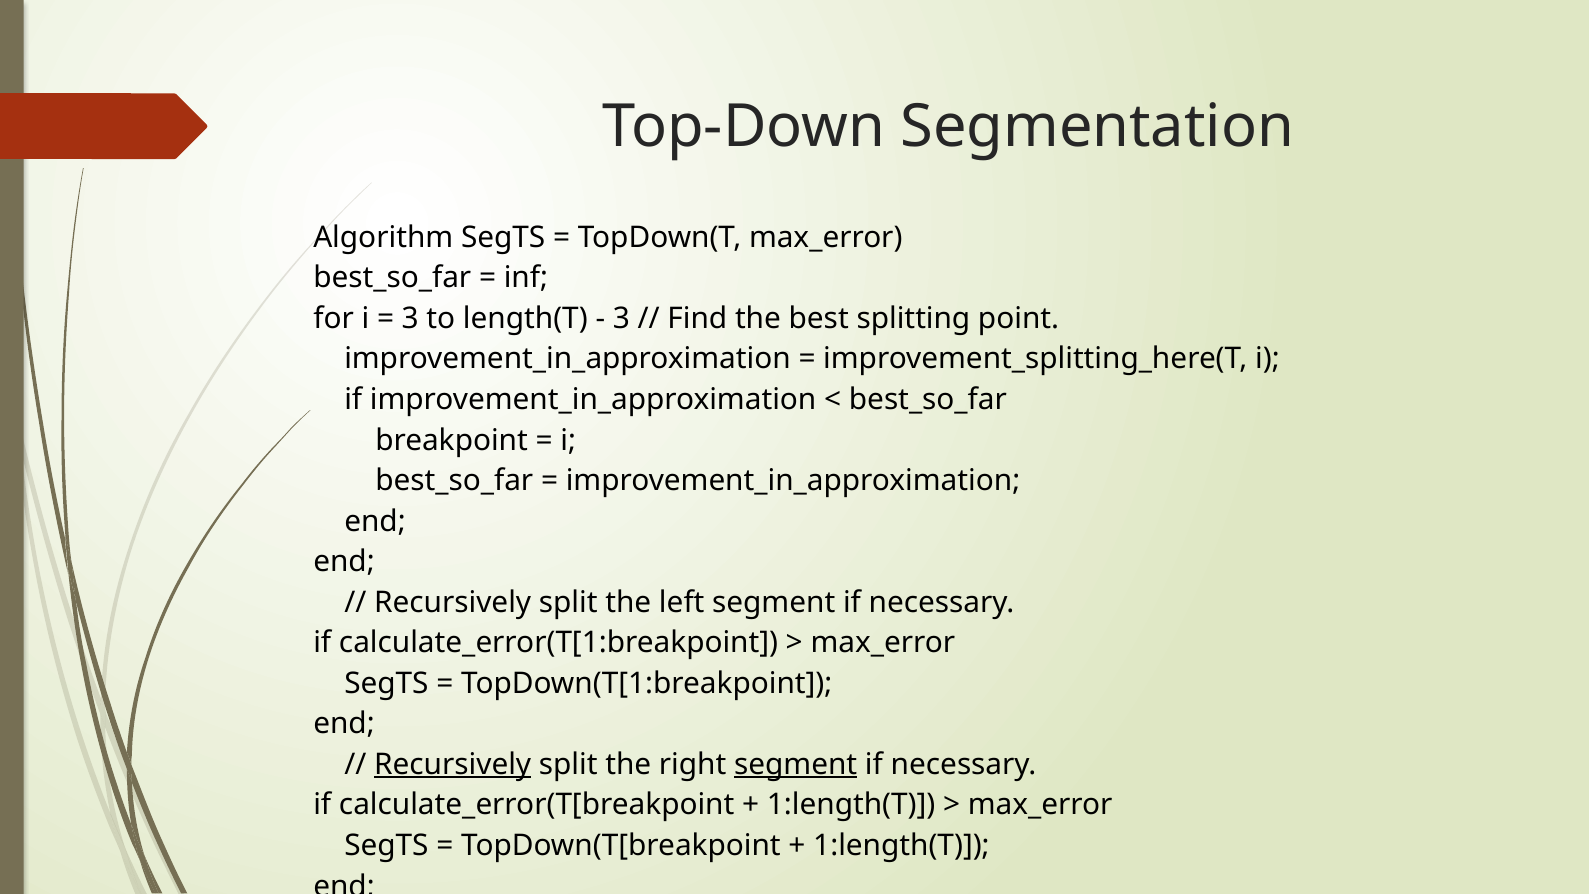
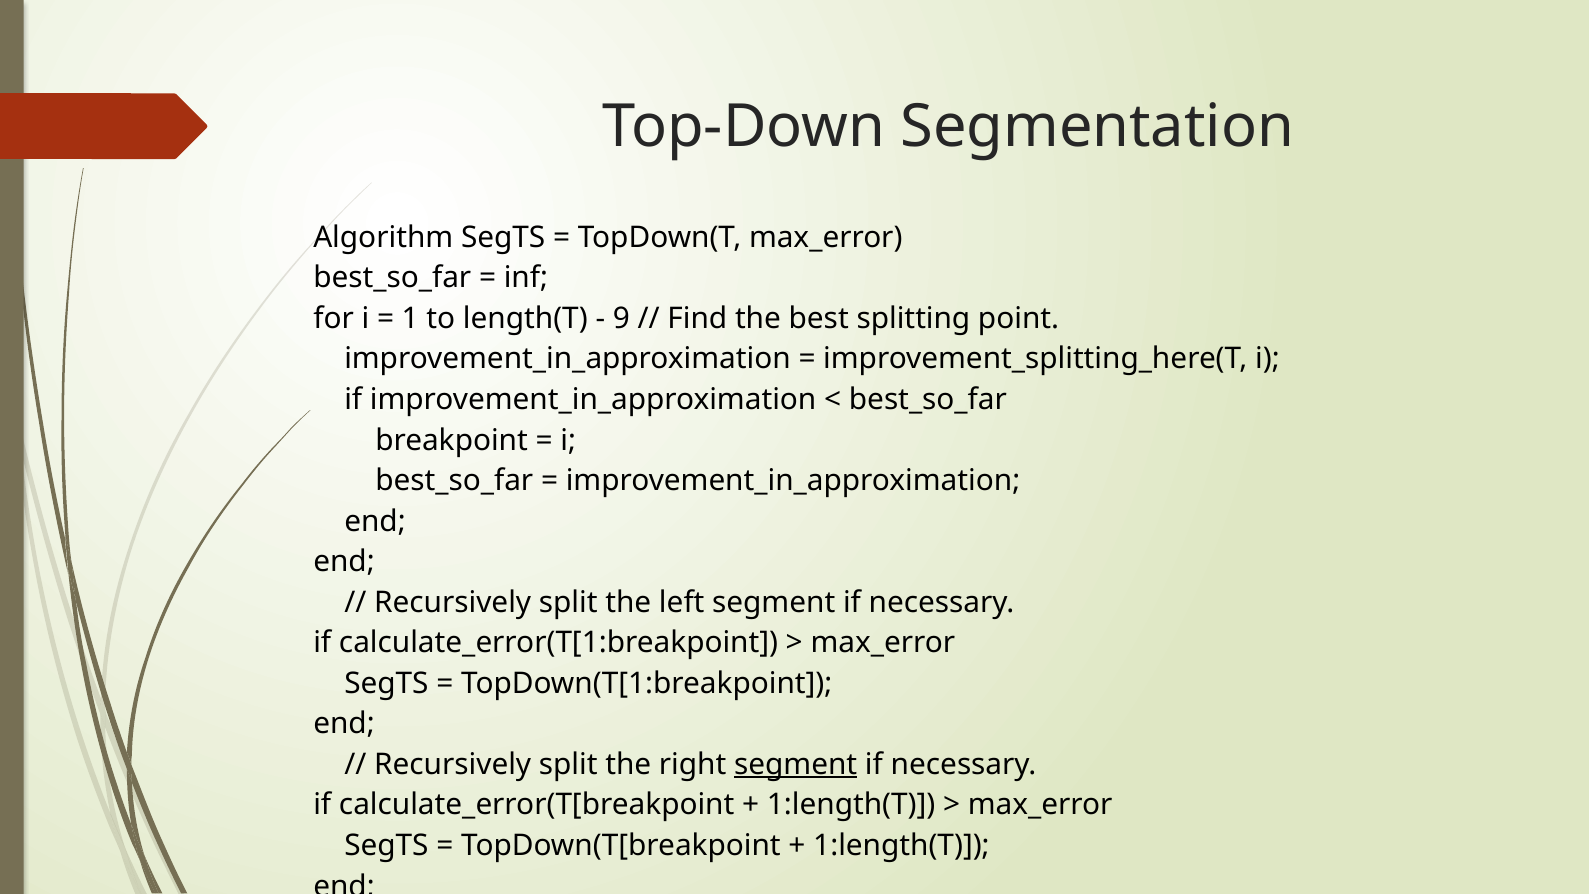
3: 3 -> 1 (410, 318)
3: 3 -> 9 (621, 318)
Recursively underline: present -> none (453, 764)
